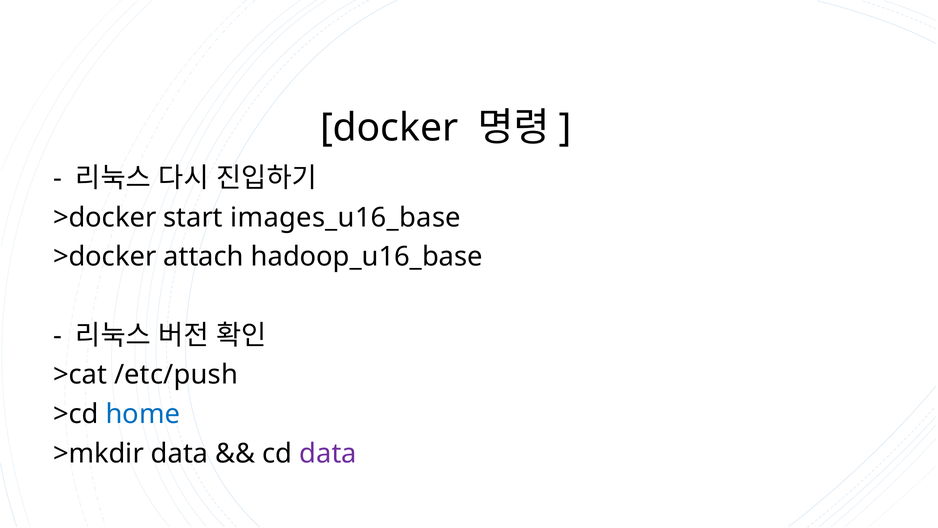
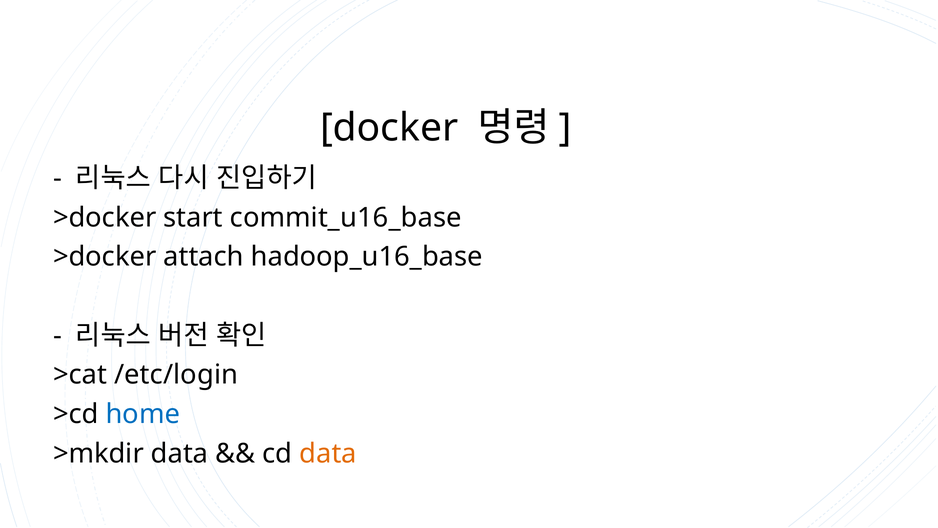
images_u16_base: images_u16_base -> commit_u16_base (346, 217)
/etc/push: /etc/push -> /etc/login (176, 375)
data colour: purple -> orange (328, 453)
